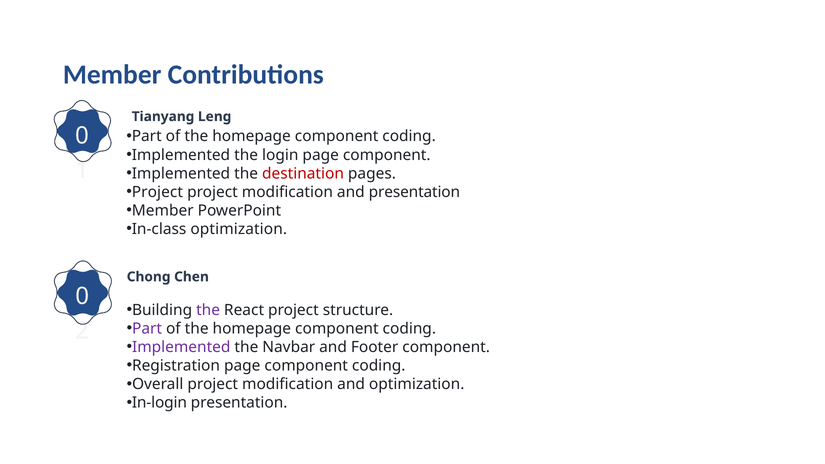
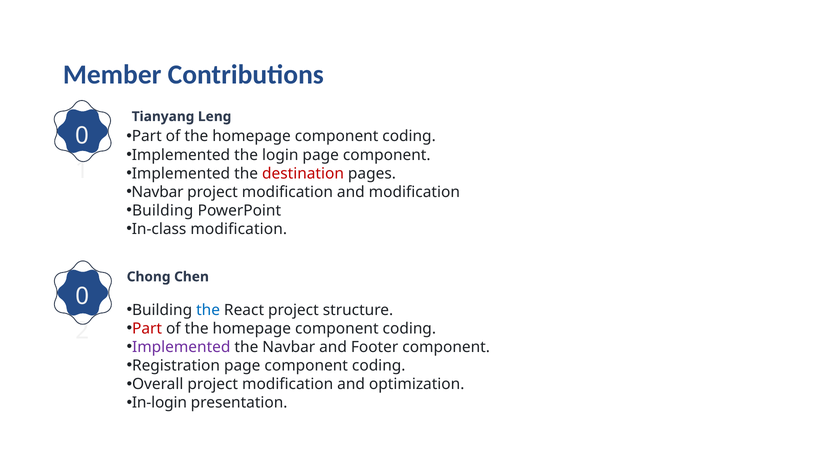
Project: Project -> Navbar (158, 192)
and presentation: presentation -> modification (414, 192)
Member: Member -> Building (163, 211)
In-class optimization: optimization -> modification (239, 229)
the colour: purple -> blue (208, 310)
Part colour: purple -> red (147, 329)
